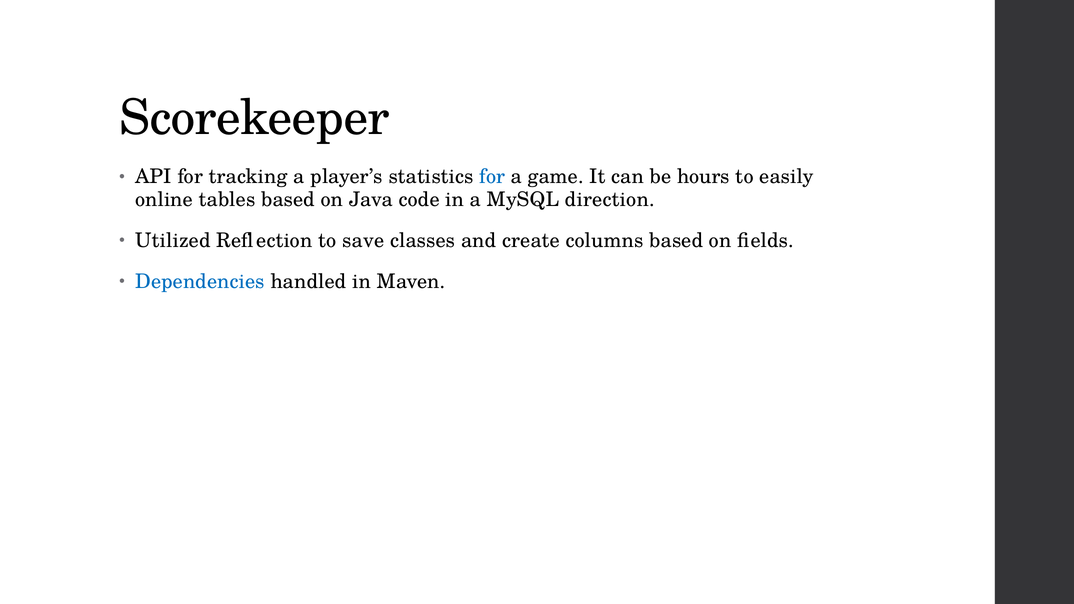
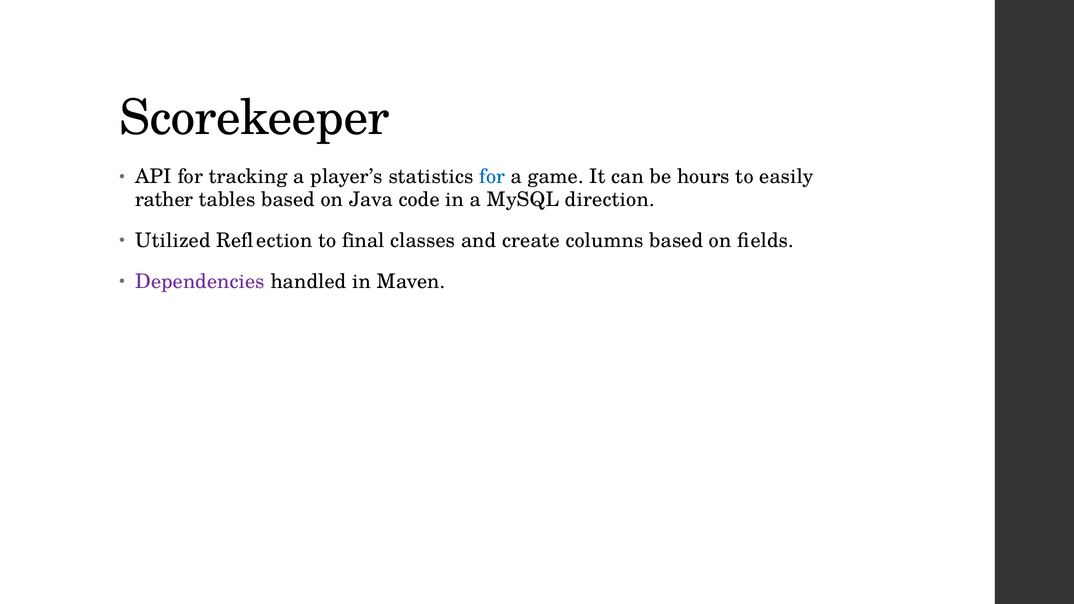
online: online -> rather (164, 200)
save: save -> final (363, 241)
Dependencies colour: blue -> purple (200, 282)
